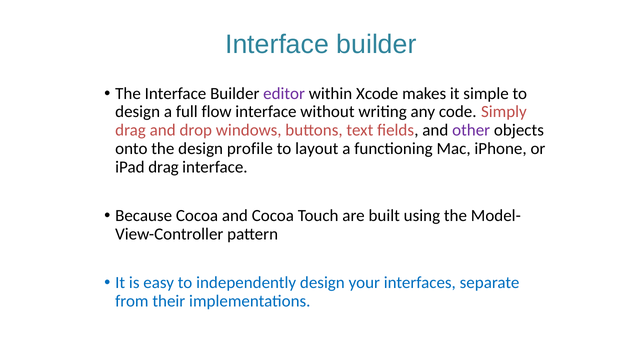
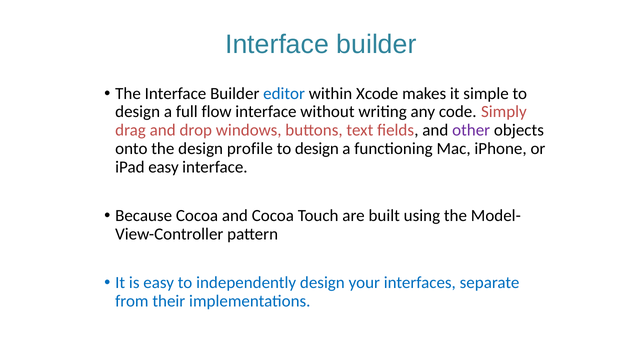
editor colour: purple -> blue (284, 94)
layout: layout -> design (317, 149)
iPad drag: drag -> easy (163, 167)
